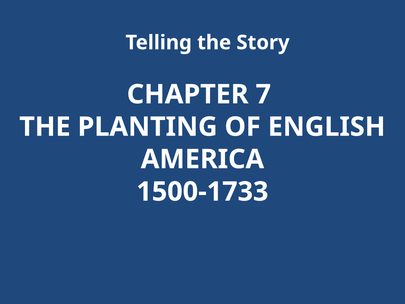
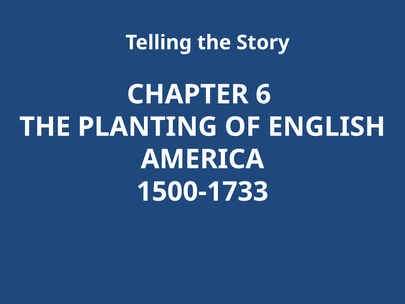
7: 7 -> 6 (263, 94)
